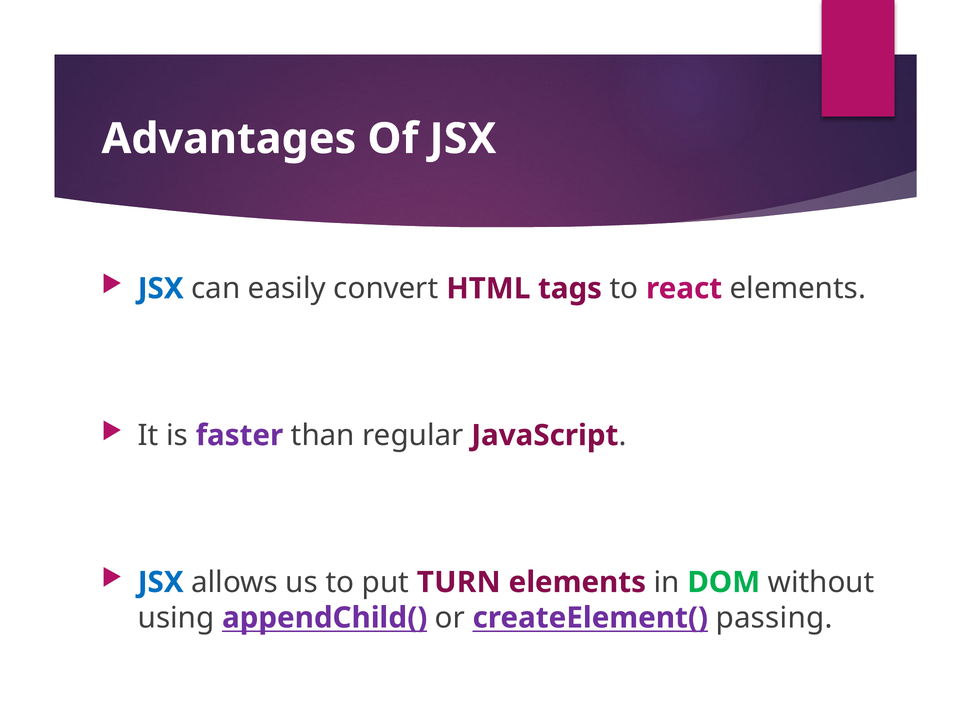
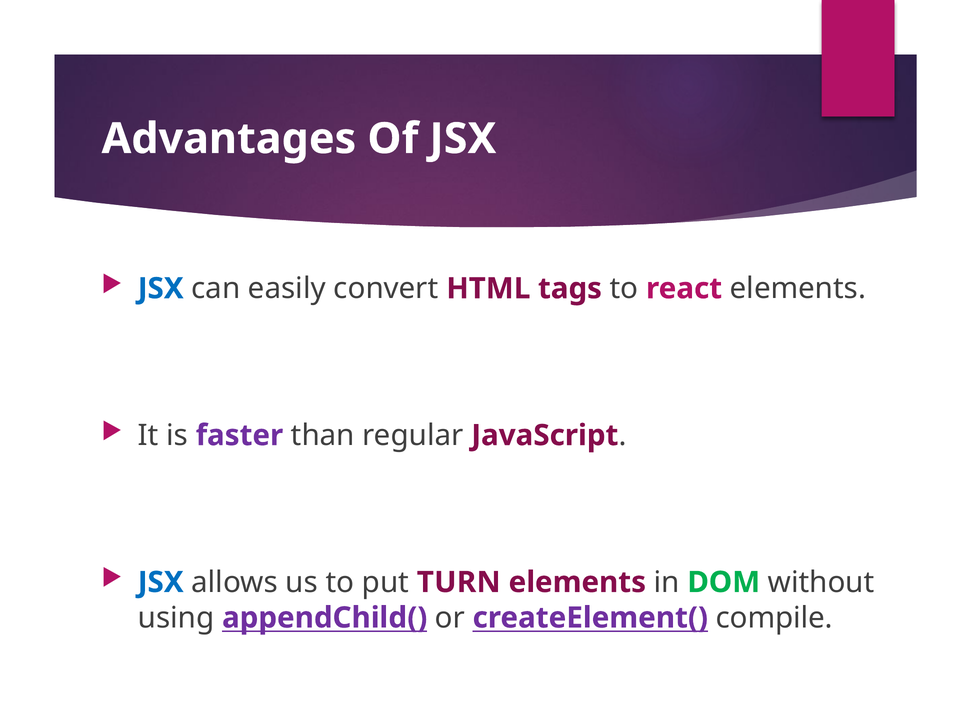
passing: passing -> compile (774, 618)
